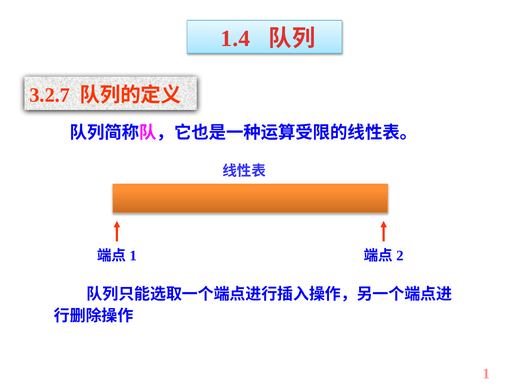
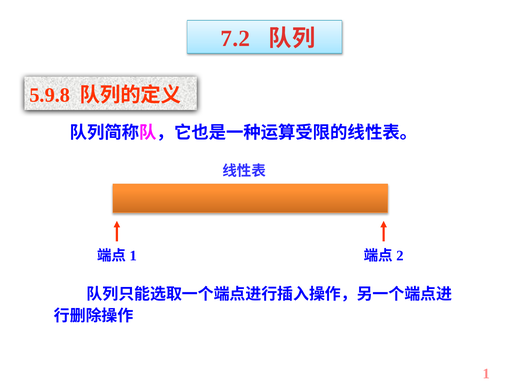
1.4: 1.4 -> 7.2 (235, 38)
3.2.7: 3.2.7 -> 5.9.8 (50, 95)
